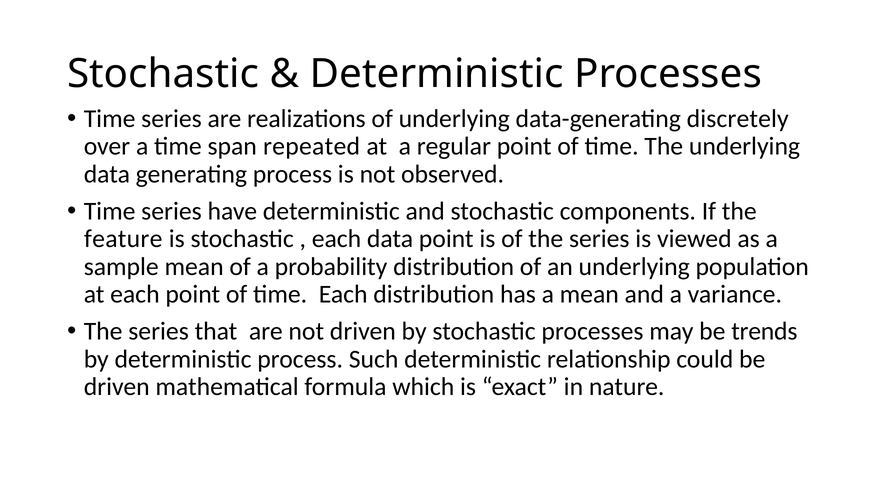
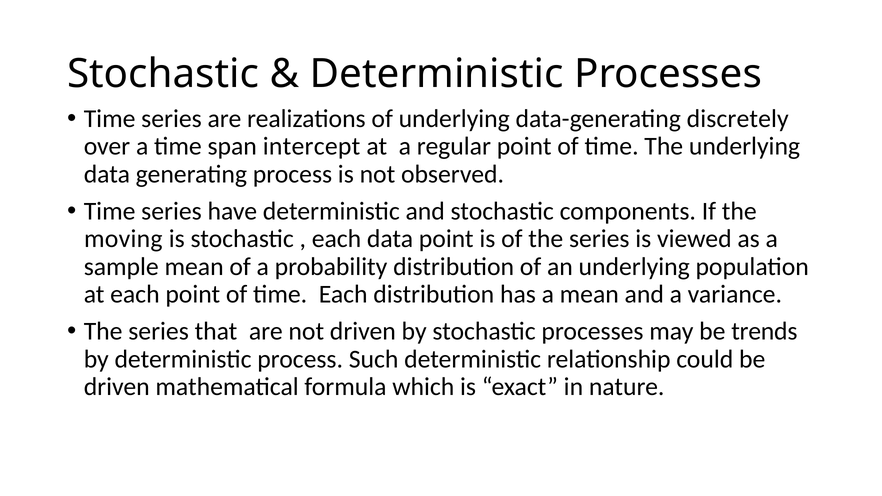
repeated: repeated -> intercept (312, 146)
feature: feature -> moving (123, 239)
